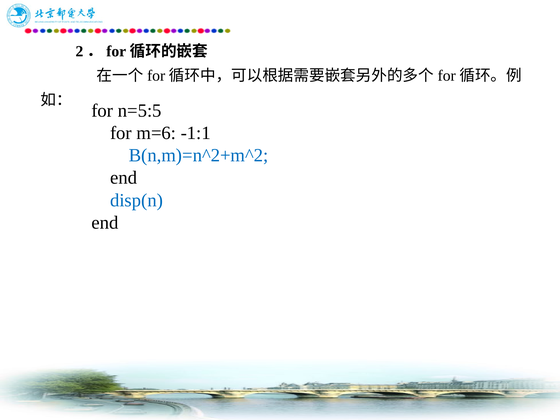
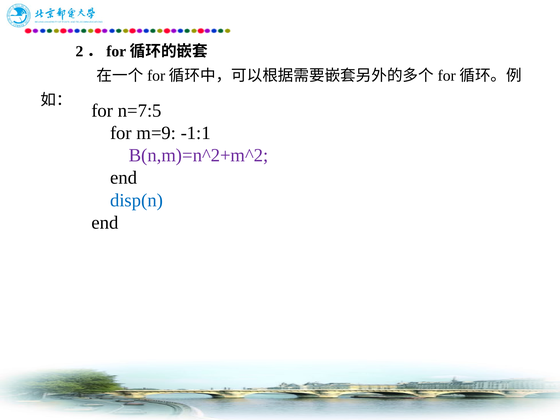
n=5:5: n=5:5 -> n=7:5 (140, 111)
m=6: m=6 -> m=9 (156, 133)
B(n,m)=n^2+m^2 colour: blue -> purple (199, 155)
